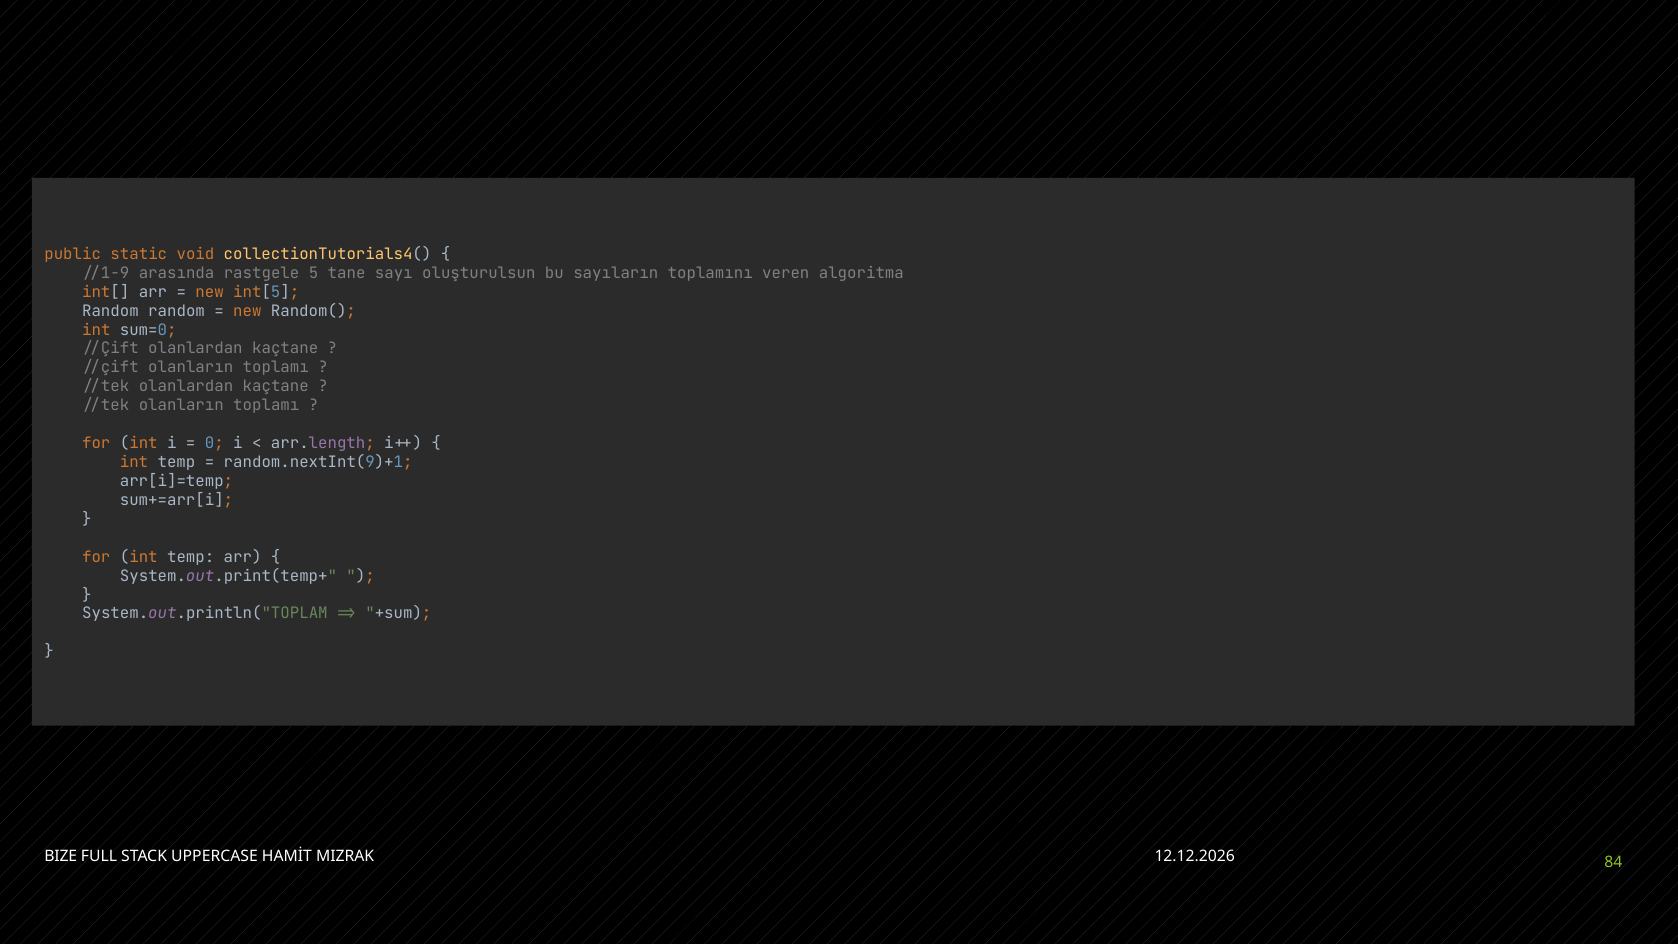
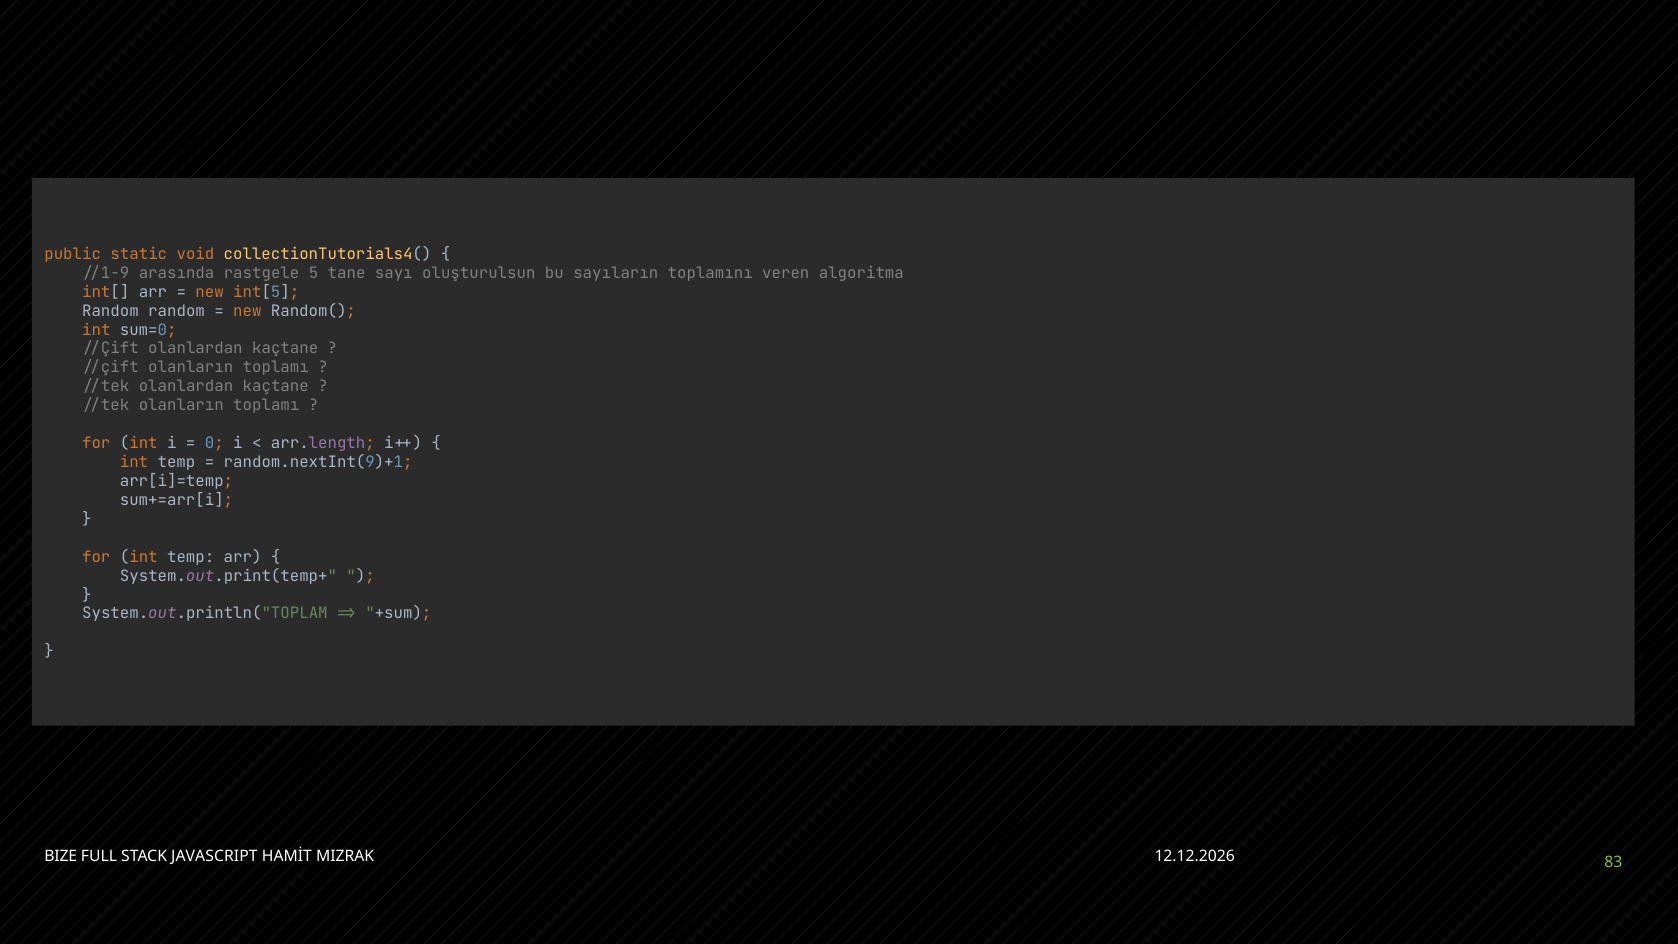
UPPERCASE: UPPERCASE -> JAVASCRIPT (214, 856)
84: 84 -> 83 (1613, 862)
